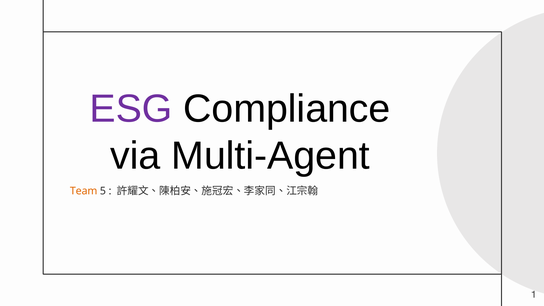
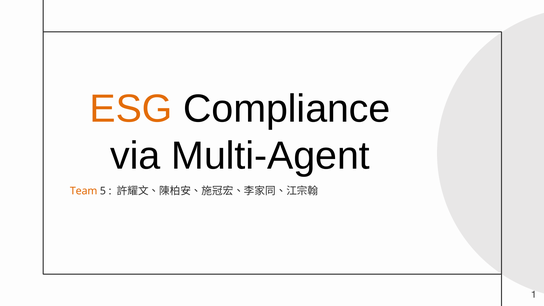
ESG colour: purple -> orange (131, 109)
